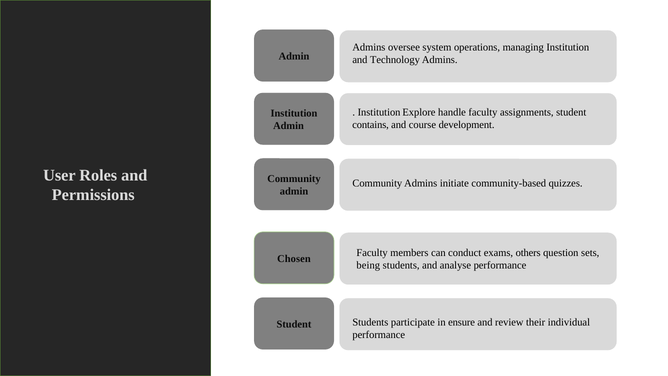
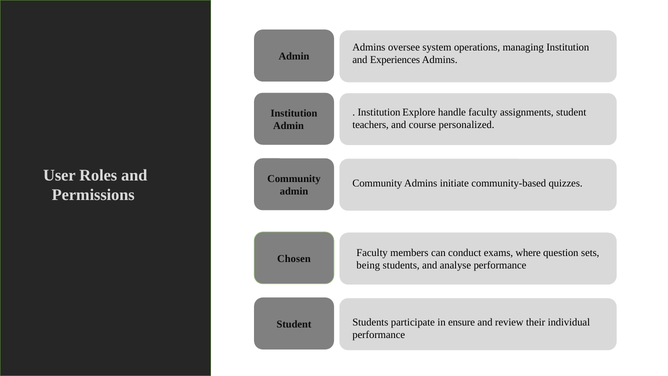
Technology: Technology -> Experiences (395, 60)
contains: contains -> teachers (371, 125)
development: development -> personalized (467, 125)
others: others -> where (528, 253)
